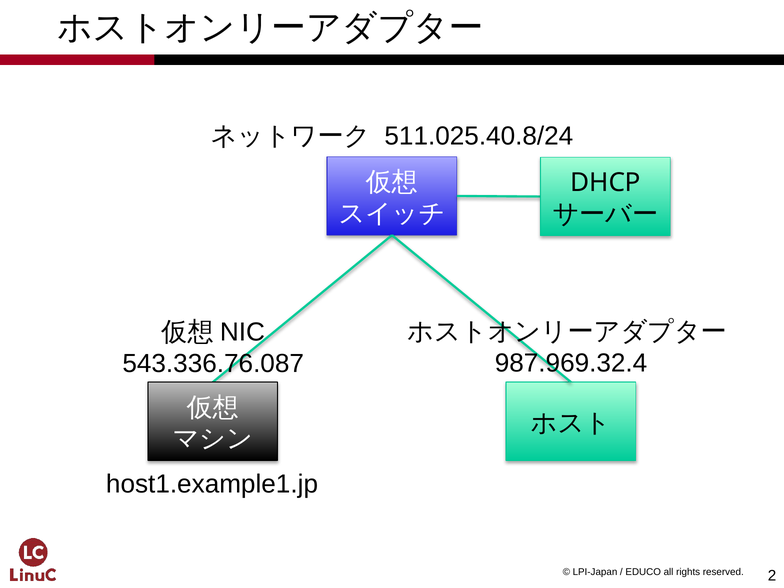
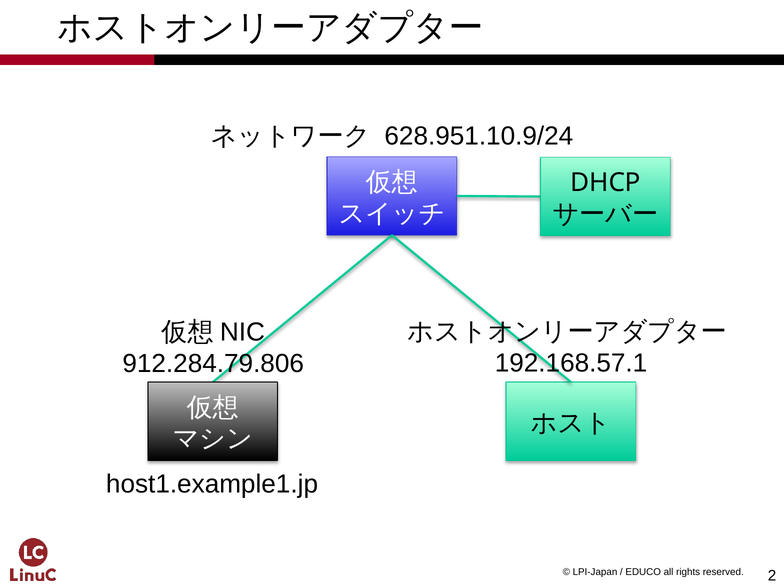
511.025.40.8/24: 511.025.40.8/24 -> 628.951.10.9/24 (479, 136)
987.969.32.4: 987.969.32.4 -> 192.168.57.1 (571, 363)
543.336.76.087: 543.336.76.087 -> 912.284.79.806 (213, 364)
